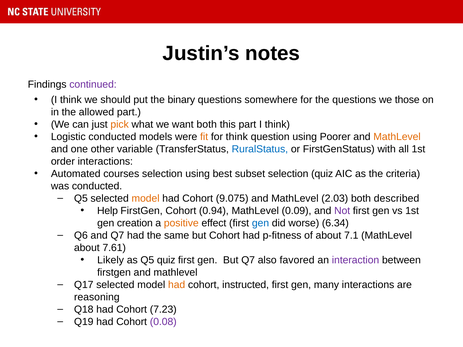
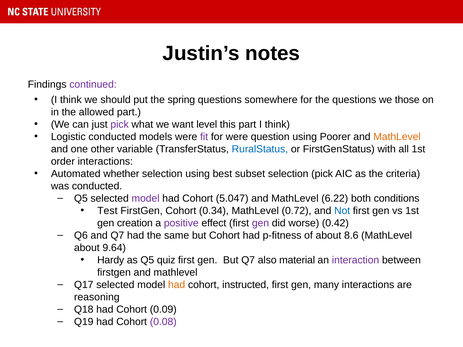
binary: binary -> spring (181, 100)
pick colour: orange -> purple (120, 125)
want both: both -> level (207, 125)
fit colour: orange -> purple (204, 137)
for think: think -> were (237, 137)
courses: courses -> whether (121, 174)
selection quiz: quiz -> pick (322, 174)
model colour: orange -> purple (146, 199)
9.075: 9.075 -> 5.047 (232, 199)
2.03: 2.03 -> 6.22 (335, 199)
described: described -> conditions (397, 199)
Help: Help -> Test (107, 211)
0.94: 0.94 -> 0.34 (214, 211)
0.09: 0.09 -> 0.72 (297, 211)
Not colour: purple -> blue (342, 211)
positive colour: orange -> purple (181, 223)
gen colour: blue -> purple (260, 223)
6.34: 6.34 -> 0.42 (335, 223)
7.1: 7.1 -> 8.6 (351, 236)
7.61: 7.61 -> 9.64 (114, 248)
Likely: Likely -> Hardy (111, 260)
favored: favored -> material (297, 260)
7.23: 7.23 -> 0.09 (163, 310)
